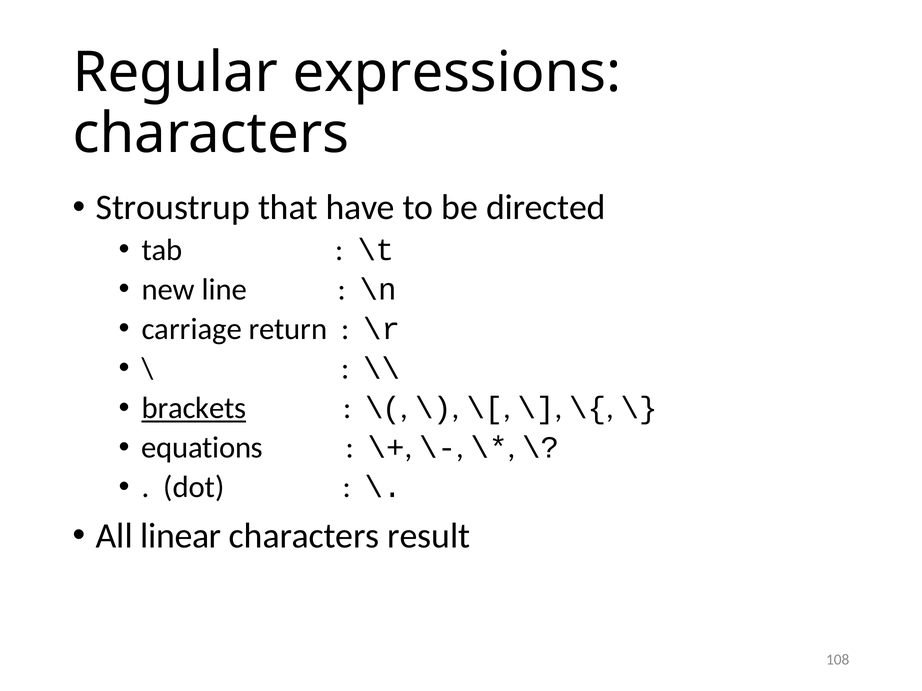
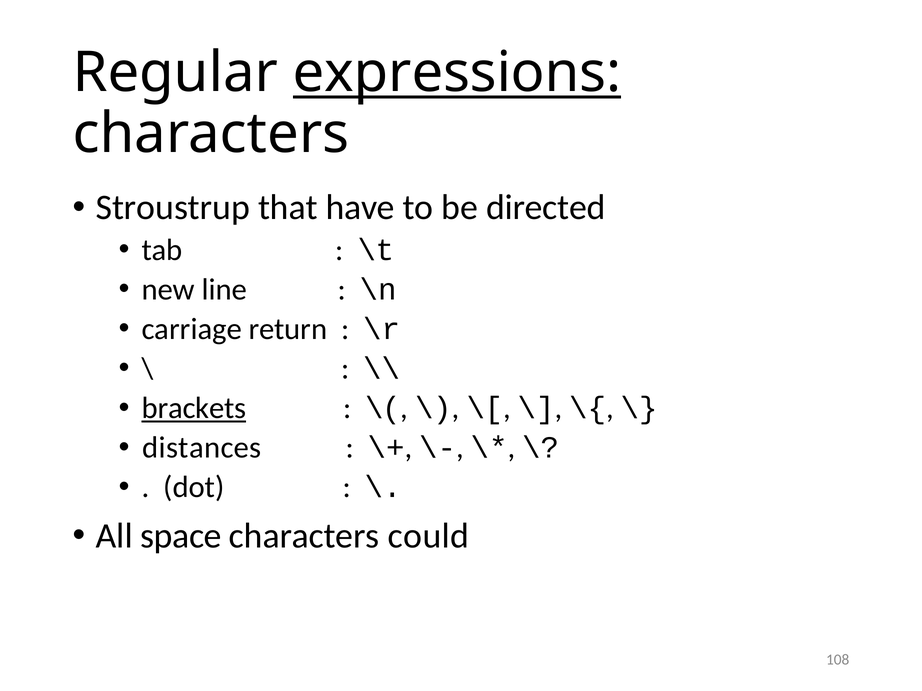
expressions underline: none -> present (457, 73)
equations: equations -> distances (202, 448)
linear: linear -> space (181, 536)
result: result -> could (428, 536)
